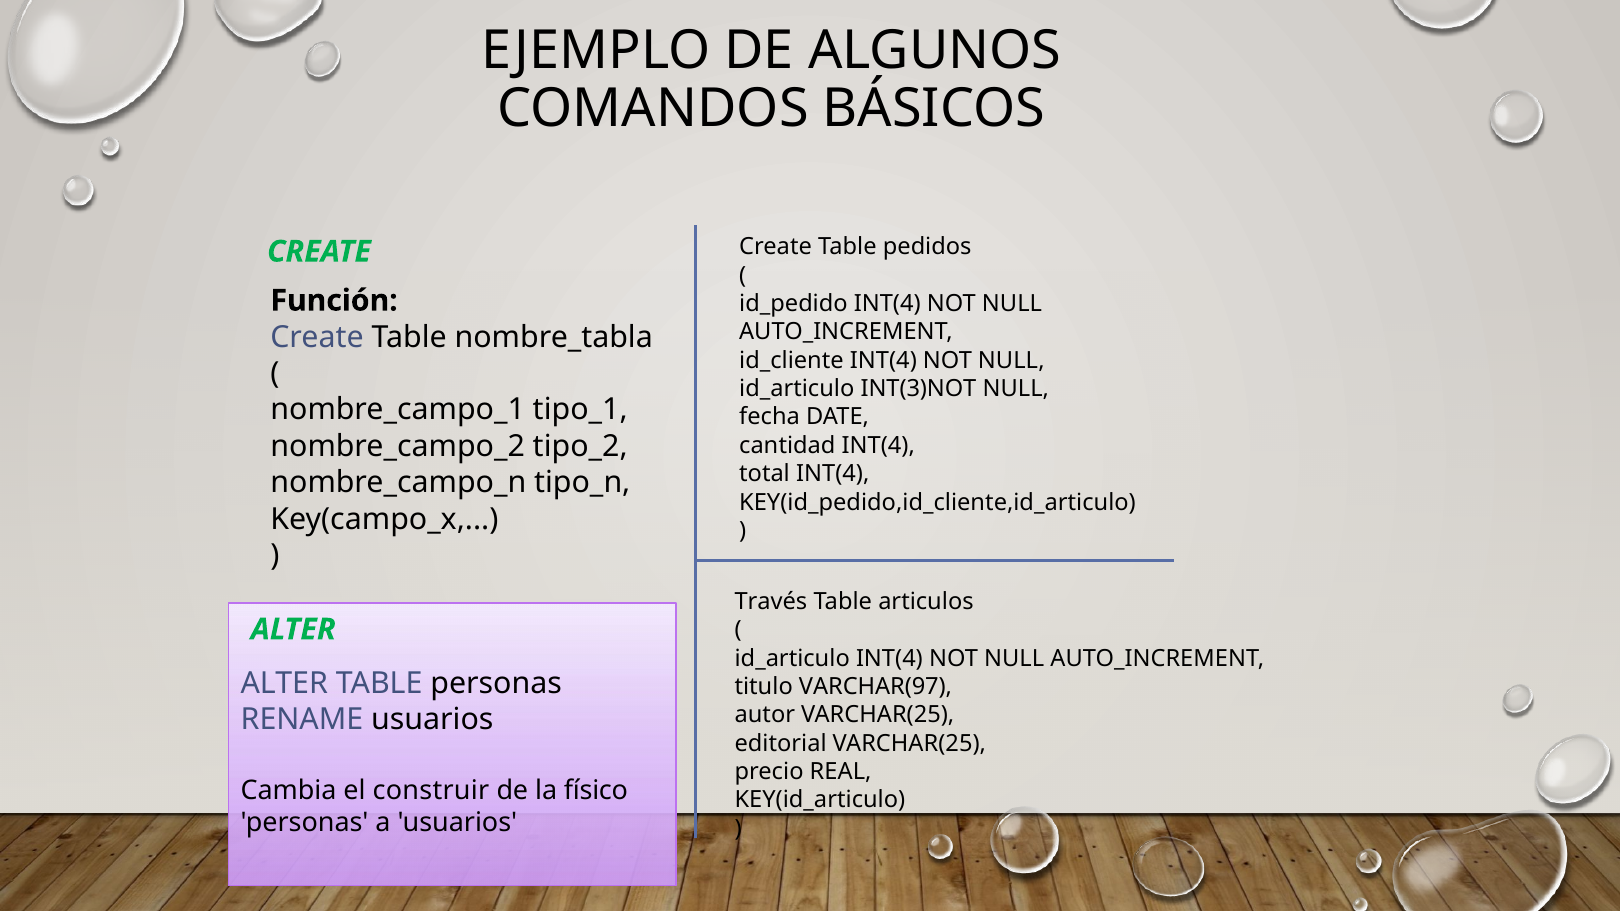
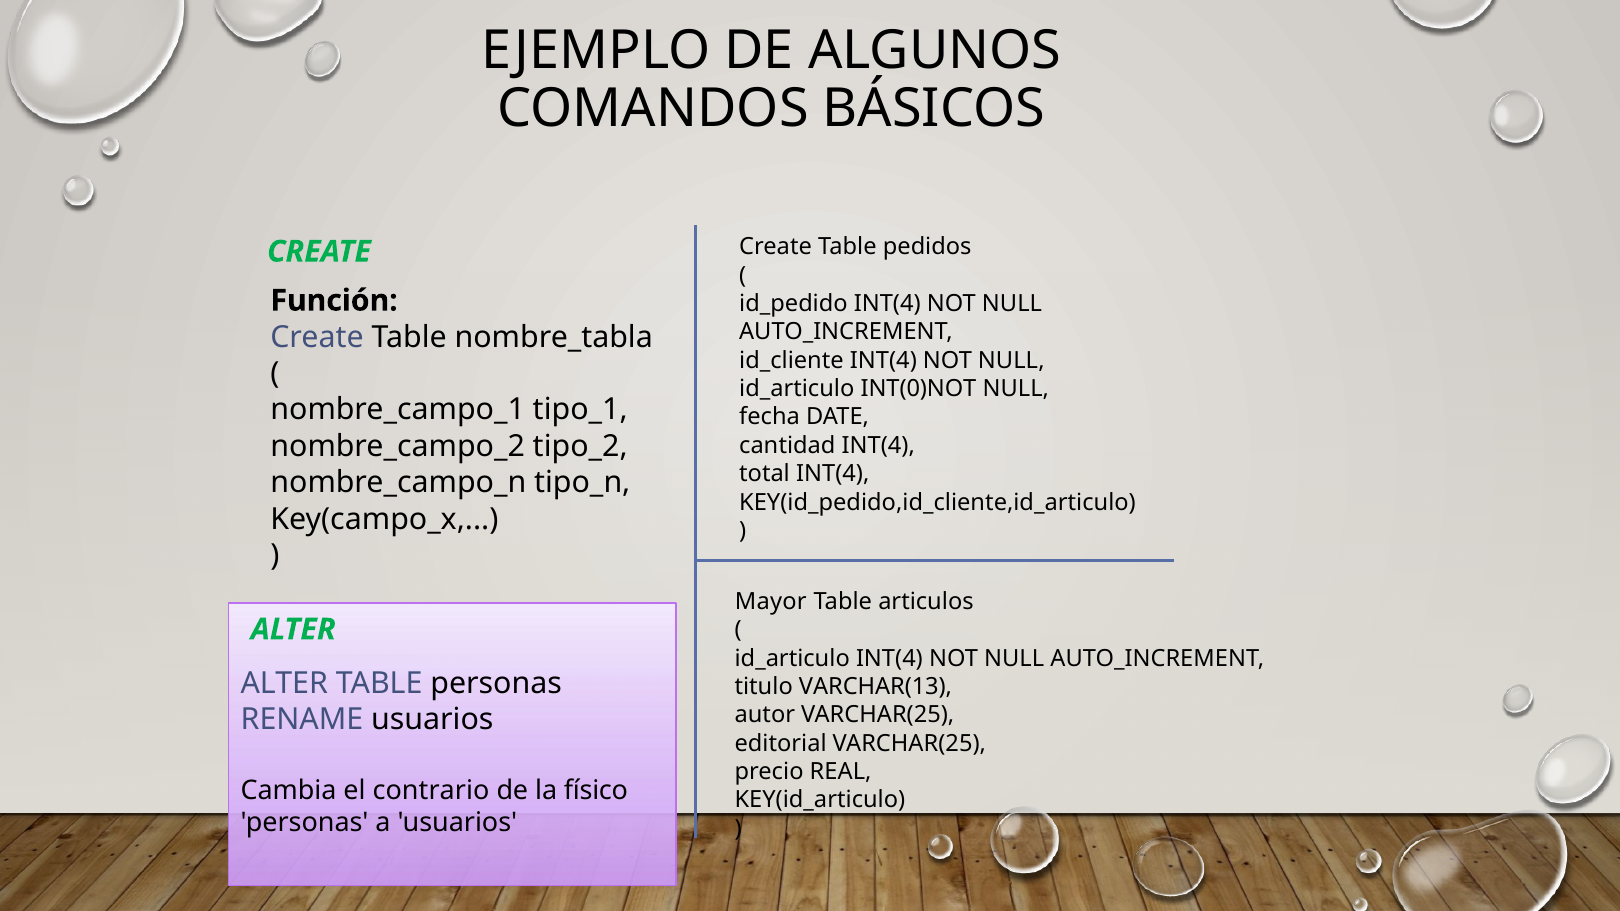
INT(3)NOT: INT(3)NOT -> INT(0)NOT (918, 389)
Través: Través -> Mayor (771, 602)
VARCHAR(97: VARCHAR(97 -> VARCHAR(13 (876, 687)
construir: construir -> contrario (431, 791)
